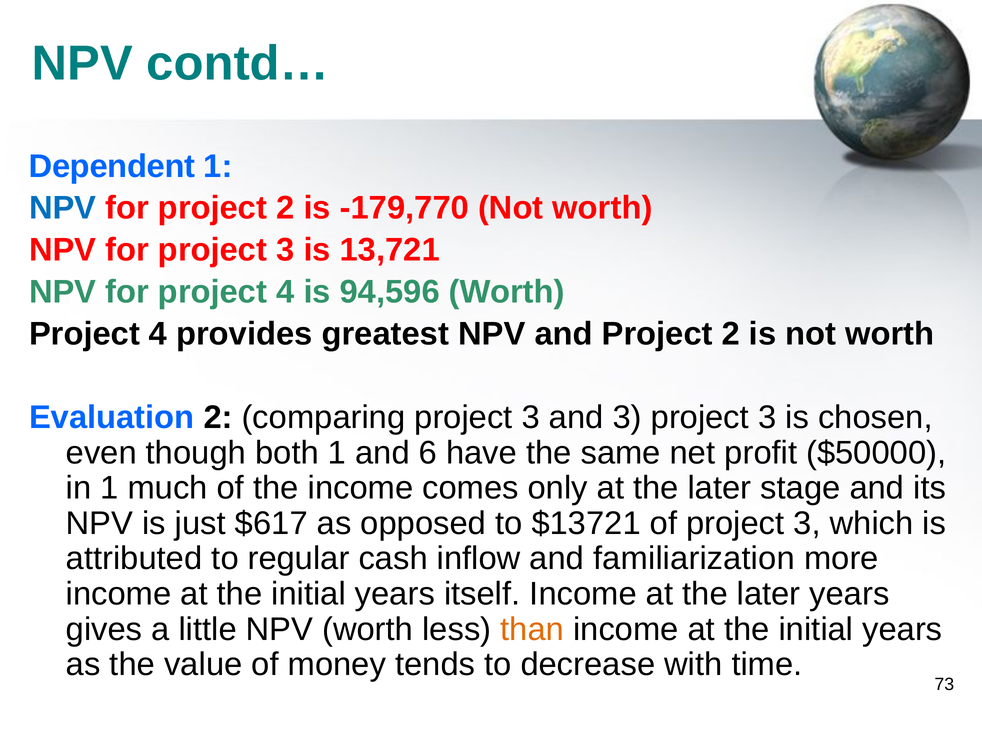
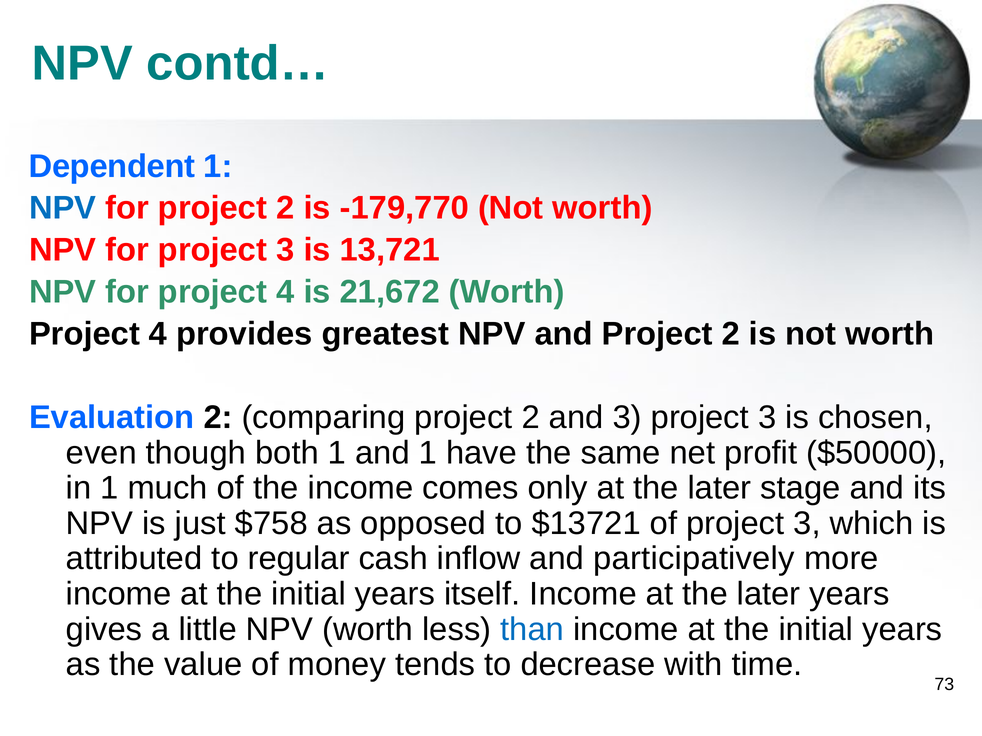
94,596: 94,596 -> 21,672 (390, 292)
comparing project 3: 3 -> 2 (531, 418)
and 6: 6 -> 1 (428, 453)
$617: $617 -> $758 (271, 524)
familiarization: familiarization -> participatively (694, 559)
than colour: orange -> blue (532, 630)
